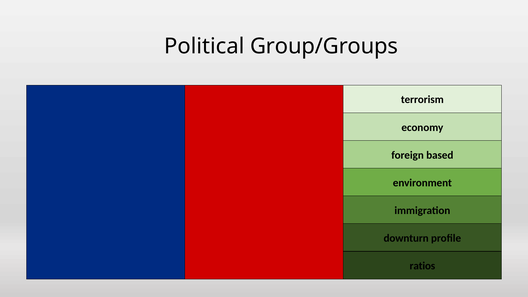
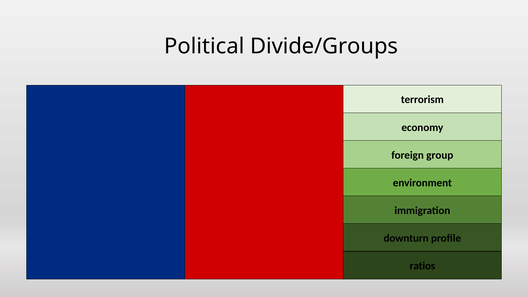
Group/Groups: Group/Groups -> Divide/Groups (324, 46)
based: based -> group (440, 155)
